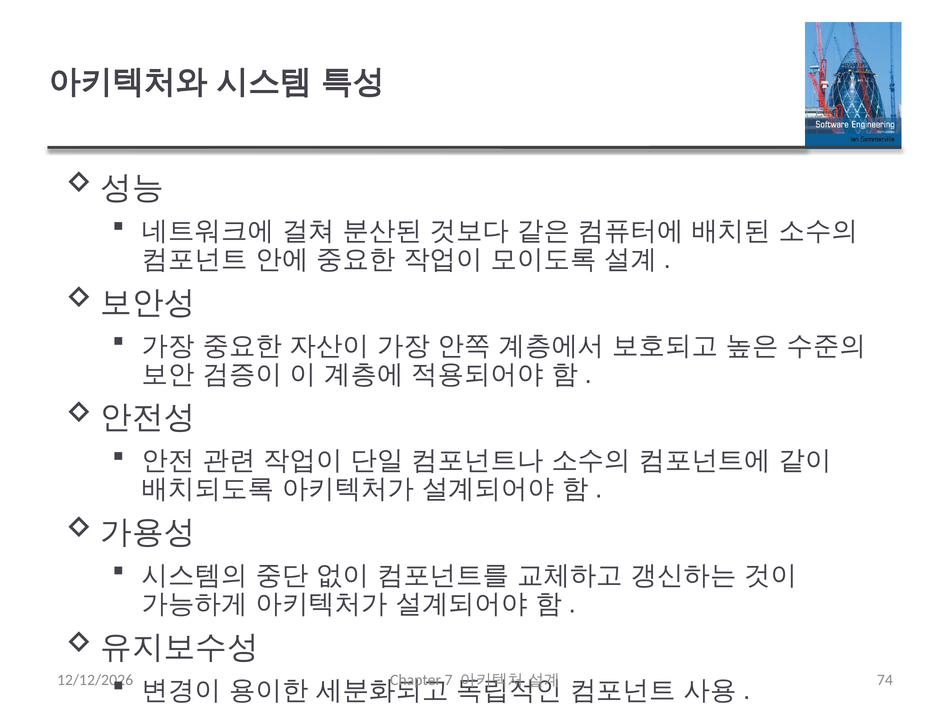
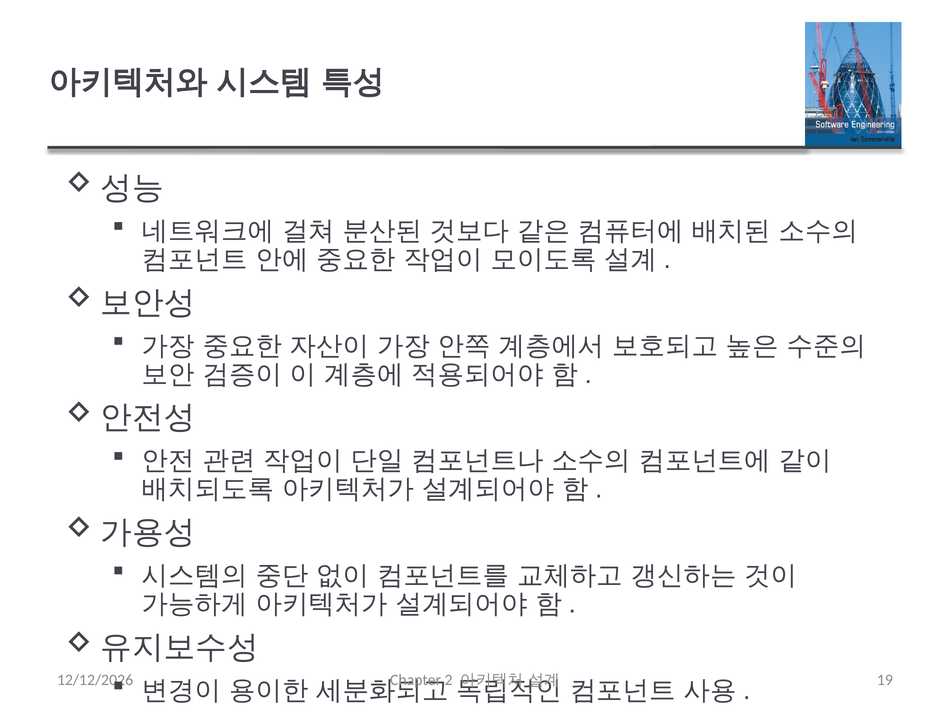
74: 74 -> 19 (885, 680)
7: 7 -> 2 (449, 680)
